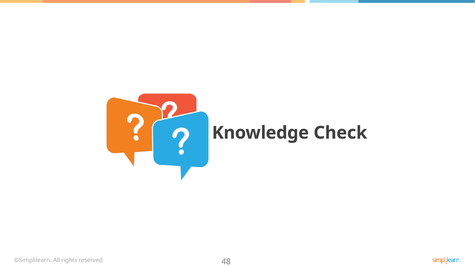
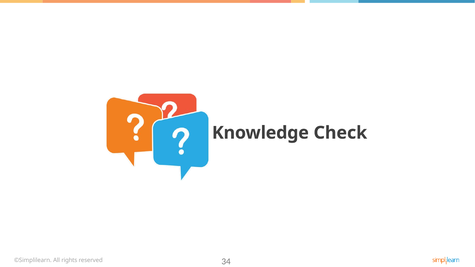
48: 48 -> 34 (226, 262)
